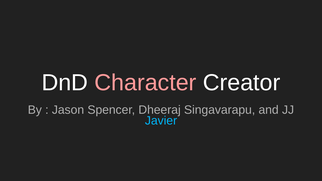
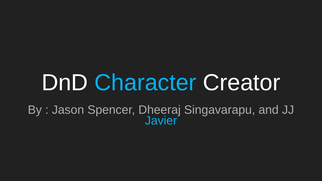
Character colour: pink -> light blue (145, 83)
